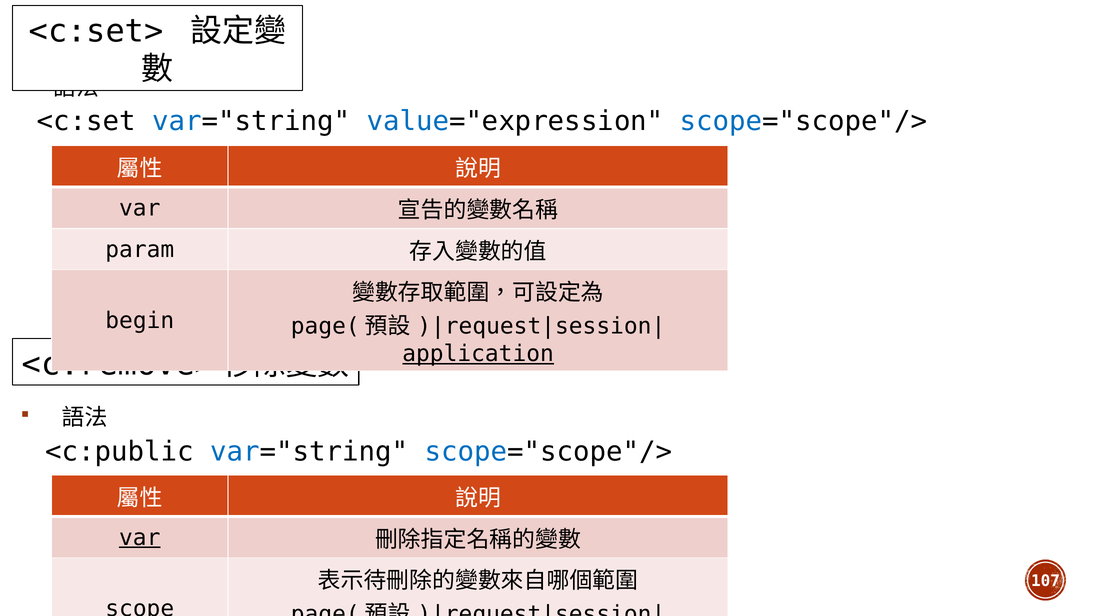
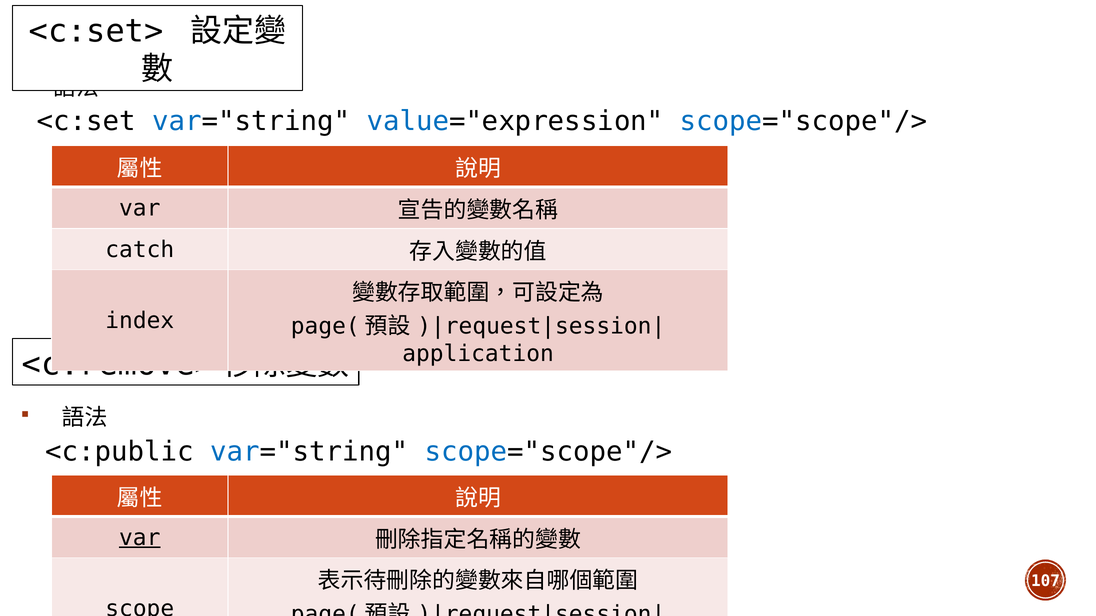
param: param -> catch (140, 250)
begin: begin -> index (140, 321)
application underline: present -> none (478, 354)
